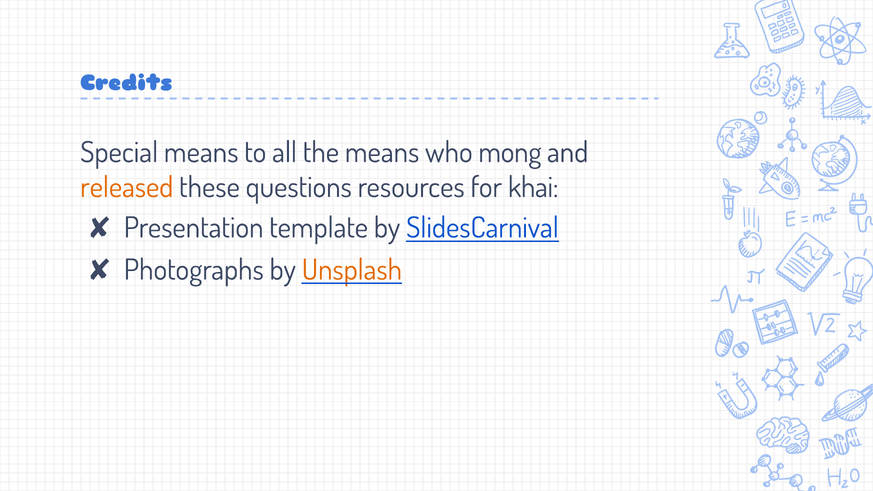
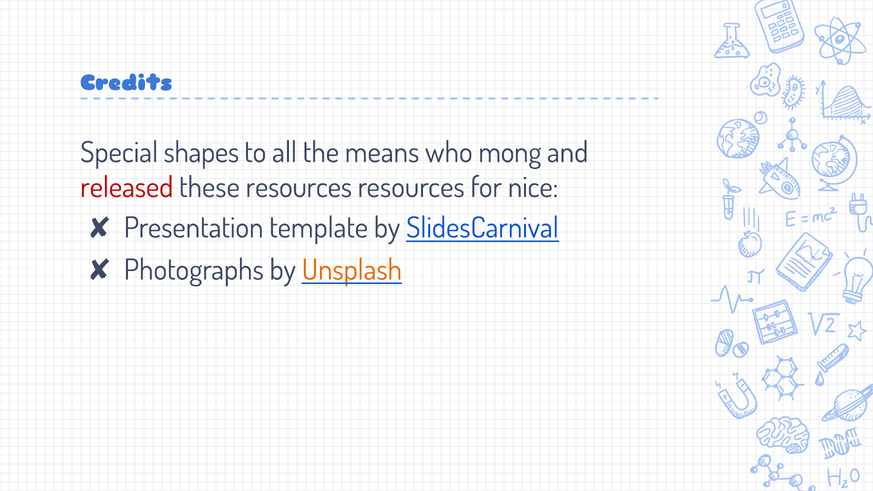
Special means: means -> shapes (201, 153)
released colour: orange -> red (127, 188)
these questions: questions -> resources (299, 188)
khai: khai -> nice (533, 188)
